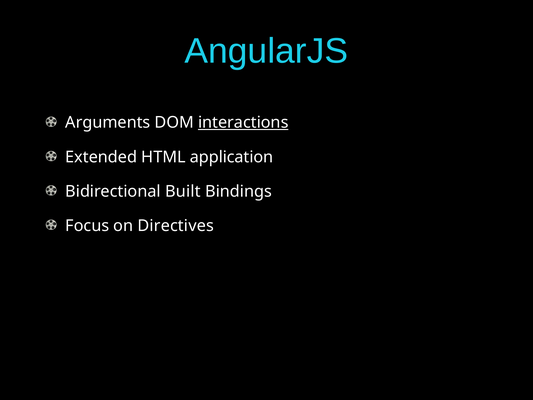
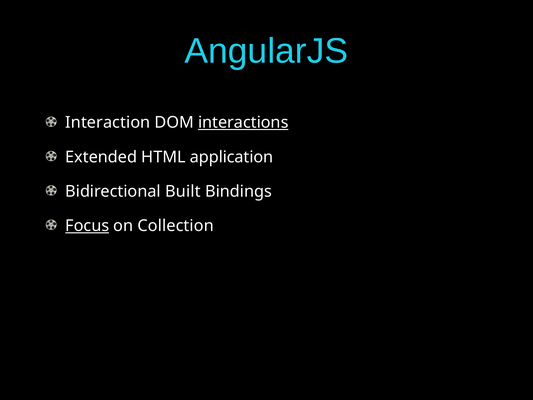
Arguments: Arguments -> Interaction (108, 123)
Focus underline: none -> present (87, 226)
Directives: Directives -> Collection (176, 226)
